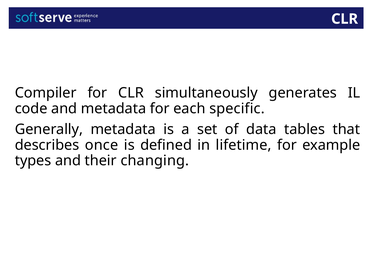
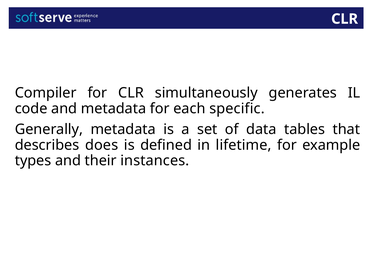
once: once -> does (102, 145)
changing: changing -> instances (155, 161)
